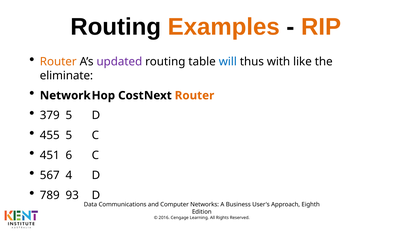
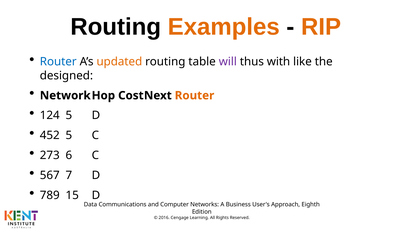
Router colour: orange -> blue (58, 62)
updated colour: purple -> orange (119, 62)
will colour: blue -> purple (228, 62)
eliminate: eliminate -> designed (66, 75)
379: 379 -> 124 (50, 115)
455: 455 -> 452 (50, 135)
451: 451 -> 273 (50, 155)
4: 4 -> 7 (69, 175)
93: 93 -> 15 (72, 195)
